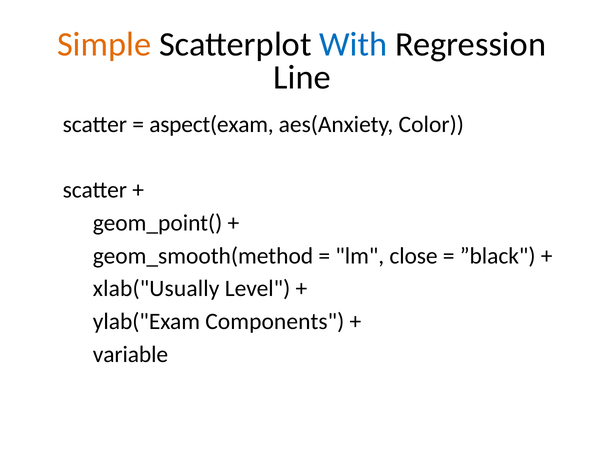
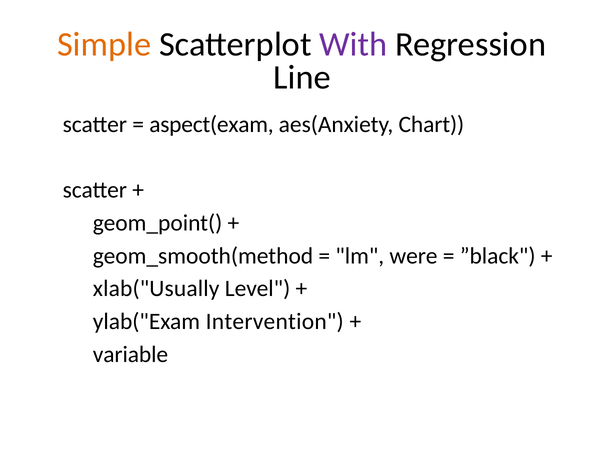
With colour: blue -> purple (353, 45)
Color: Color -> Chart (431, 124)
close: close -> were (413, 256)
Components: Components -> Intervention (275, 321)
